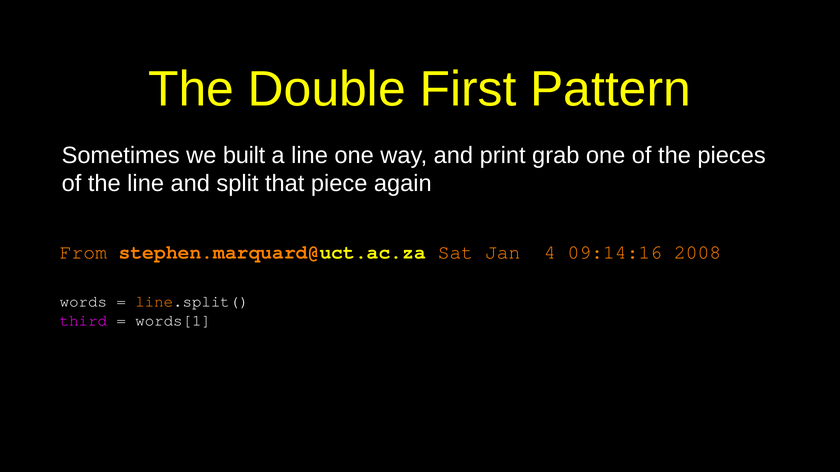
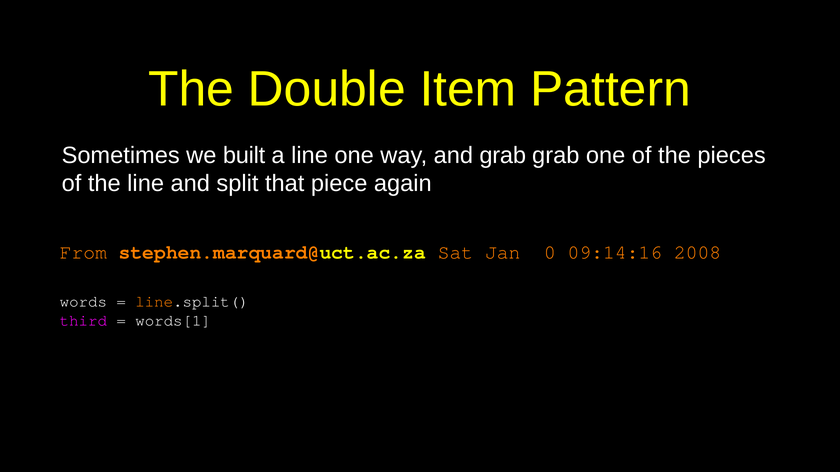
First: First -> Item (468, 90)
and print: print -> grab (503, 156)
4: 4 -> 0 (550, 253)
